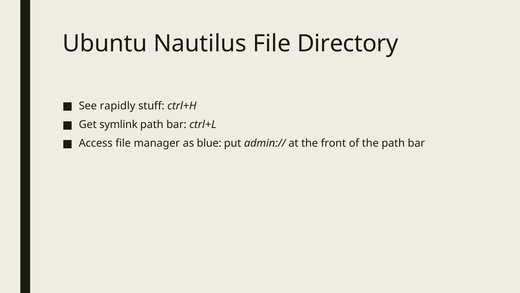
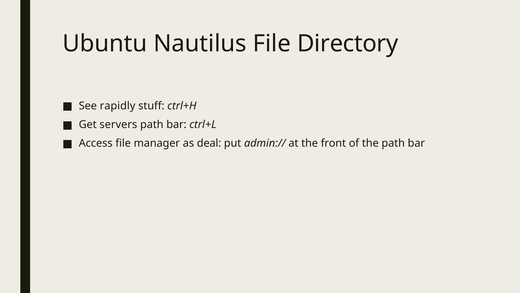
symlink: symlink -> servers (118, 124)
blue: blue -> deal (209, 143)
